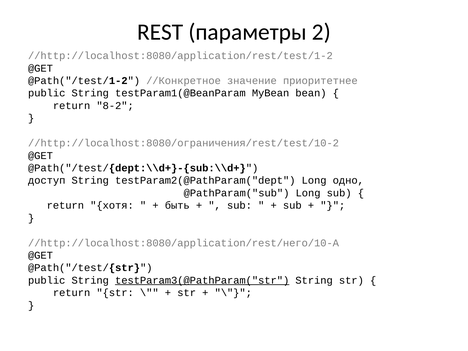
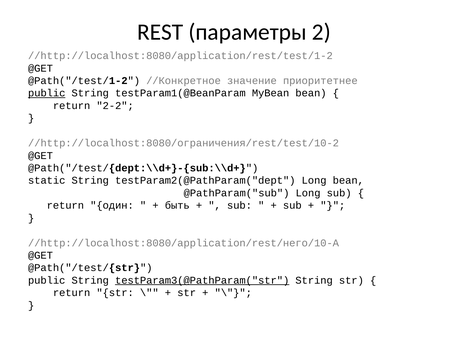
public underline: none -> present (47, 93)
8-2: 8-2 -> 2-2 (115, 106)
доступ: доступ -> static (47, 181)
Long одно: одно -> bean (348, 181)
хотя: хотя -> один (112, 205)
